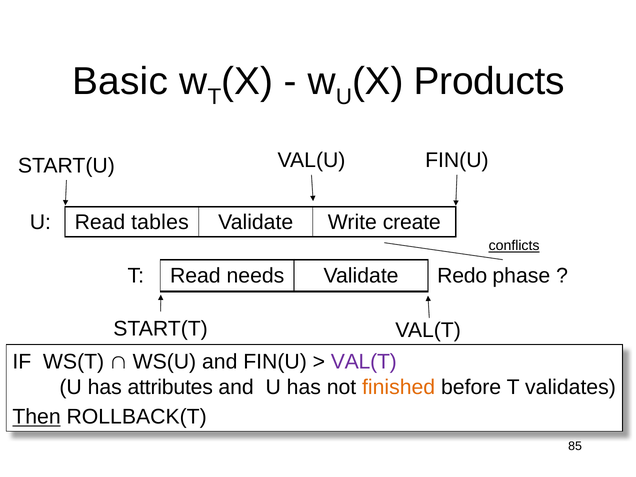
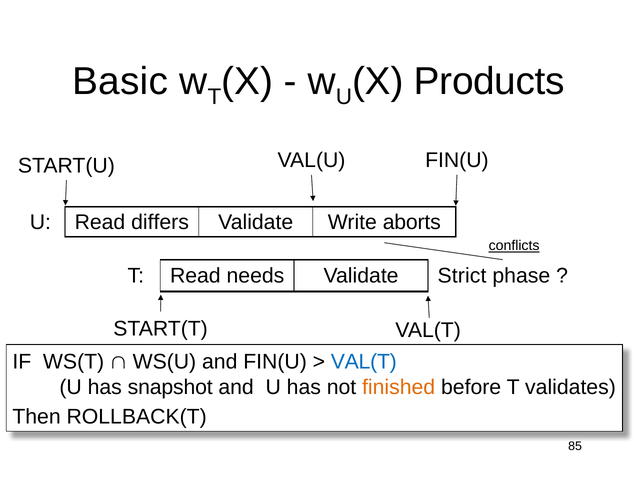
tables: tables -> differs (160, 222)
create: create -> aborts (412, 222)
Redo: Redo -> Strict (462, 276)
VAL(T colour: purple -> blue (364, 362)
attributes: attributes -> snapshot (170, 387)
Then underline: present -> none (37, 417)
